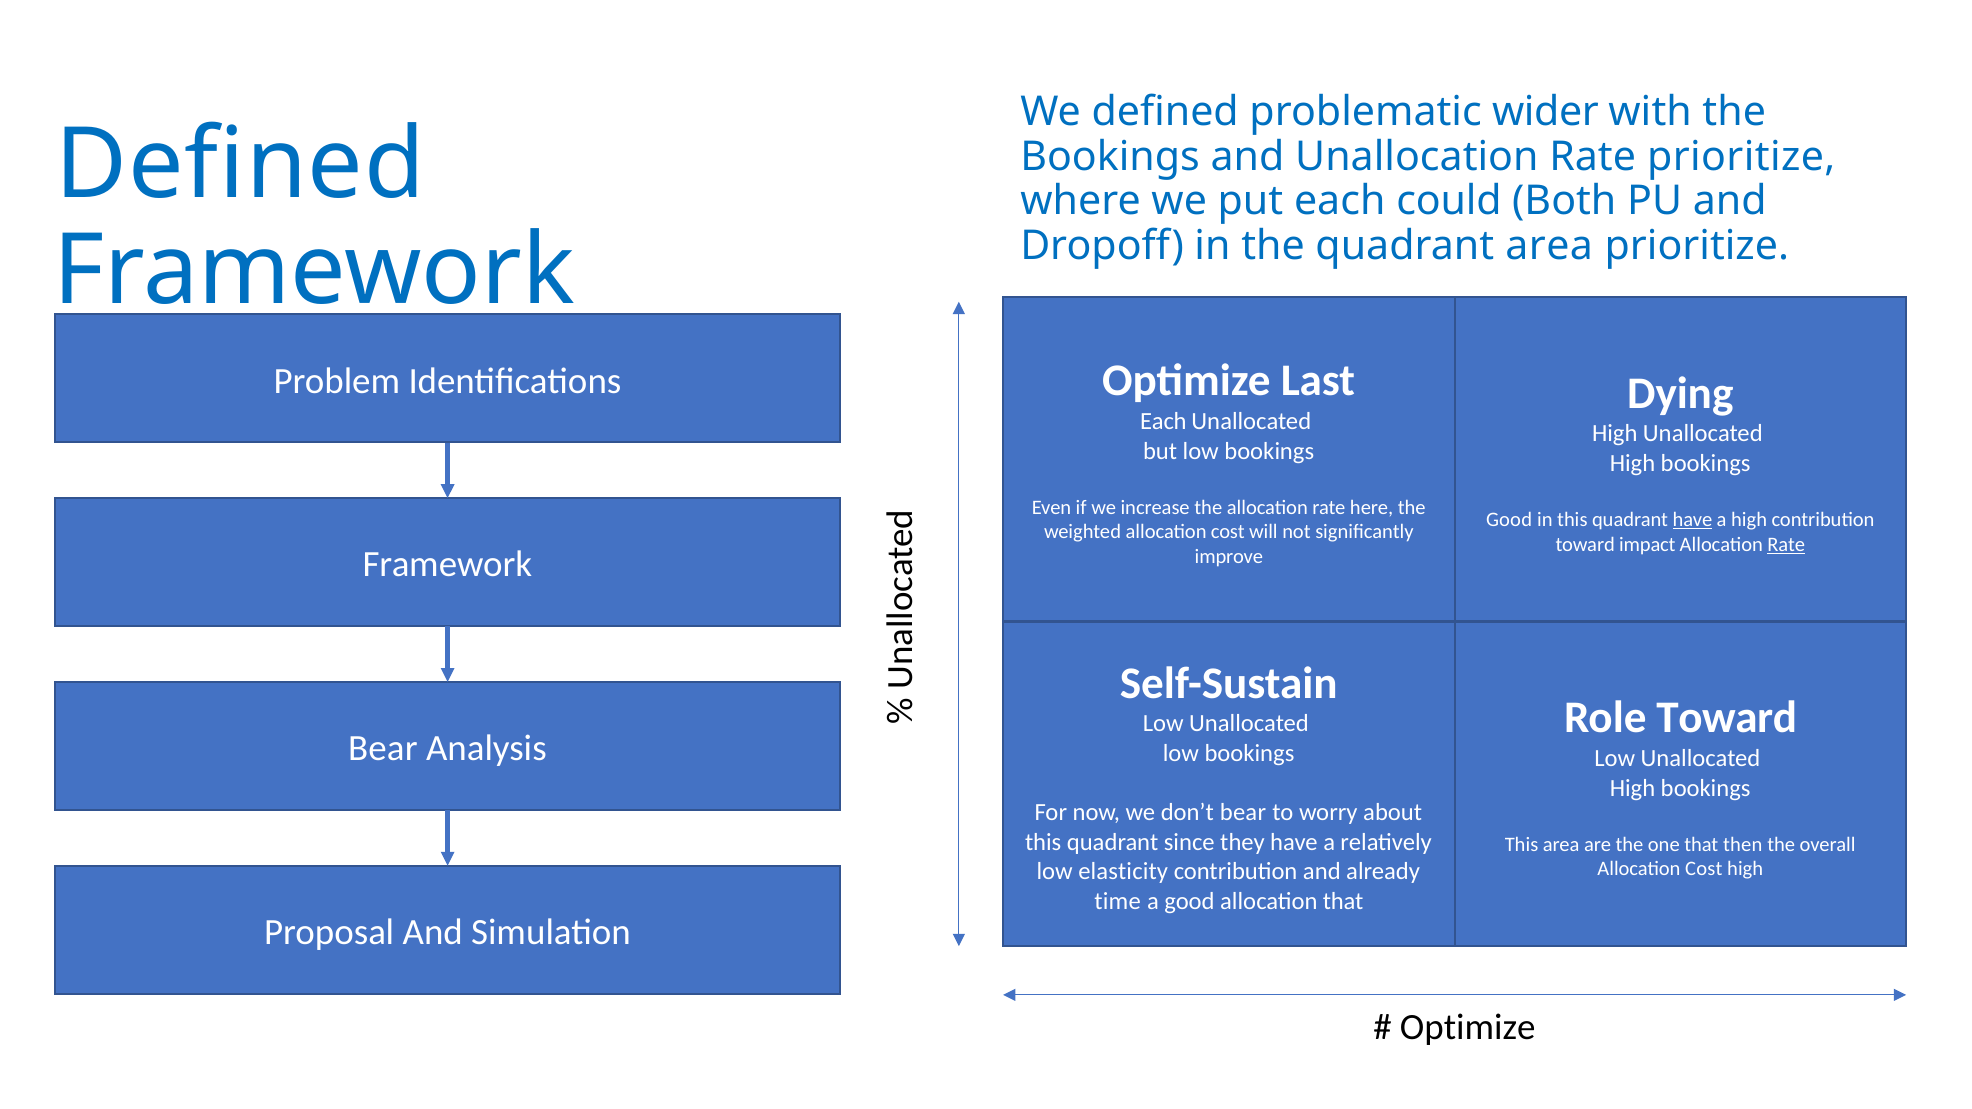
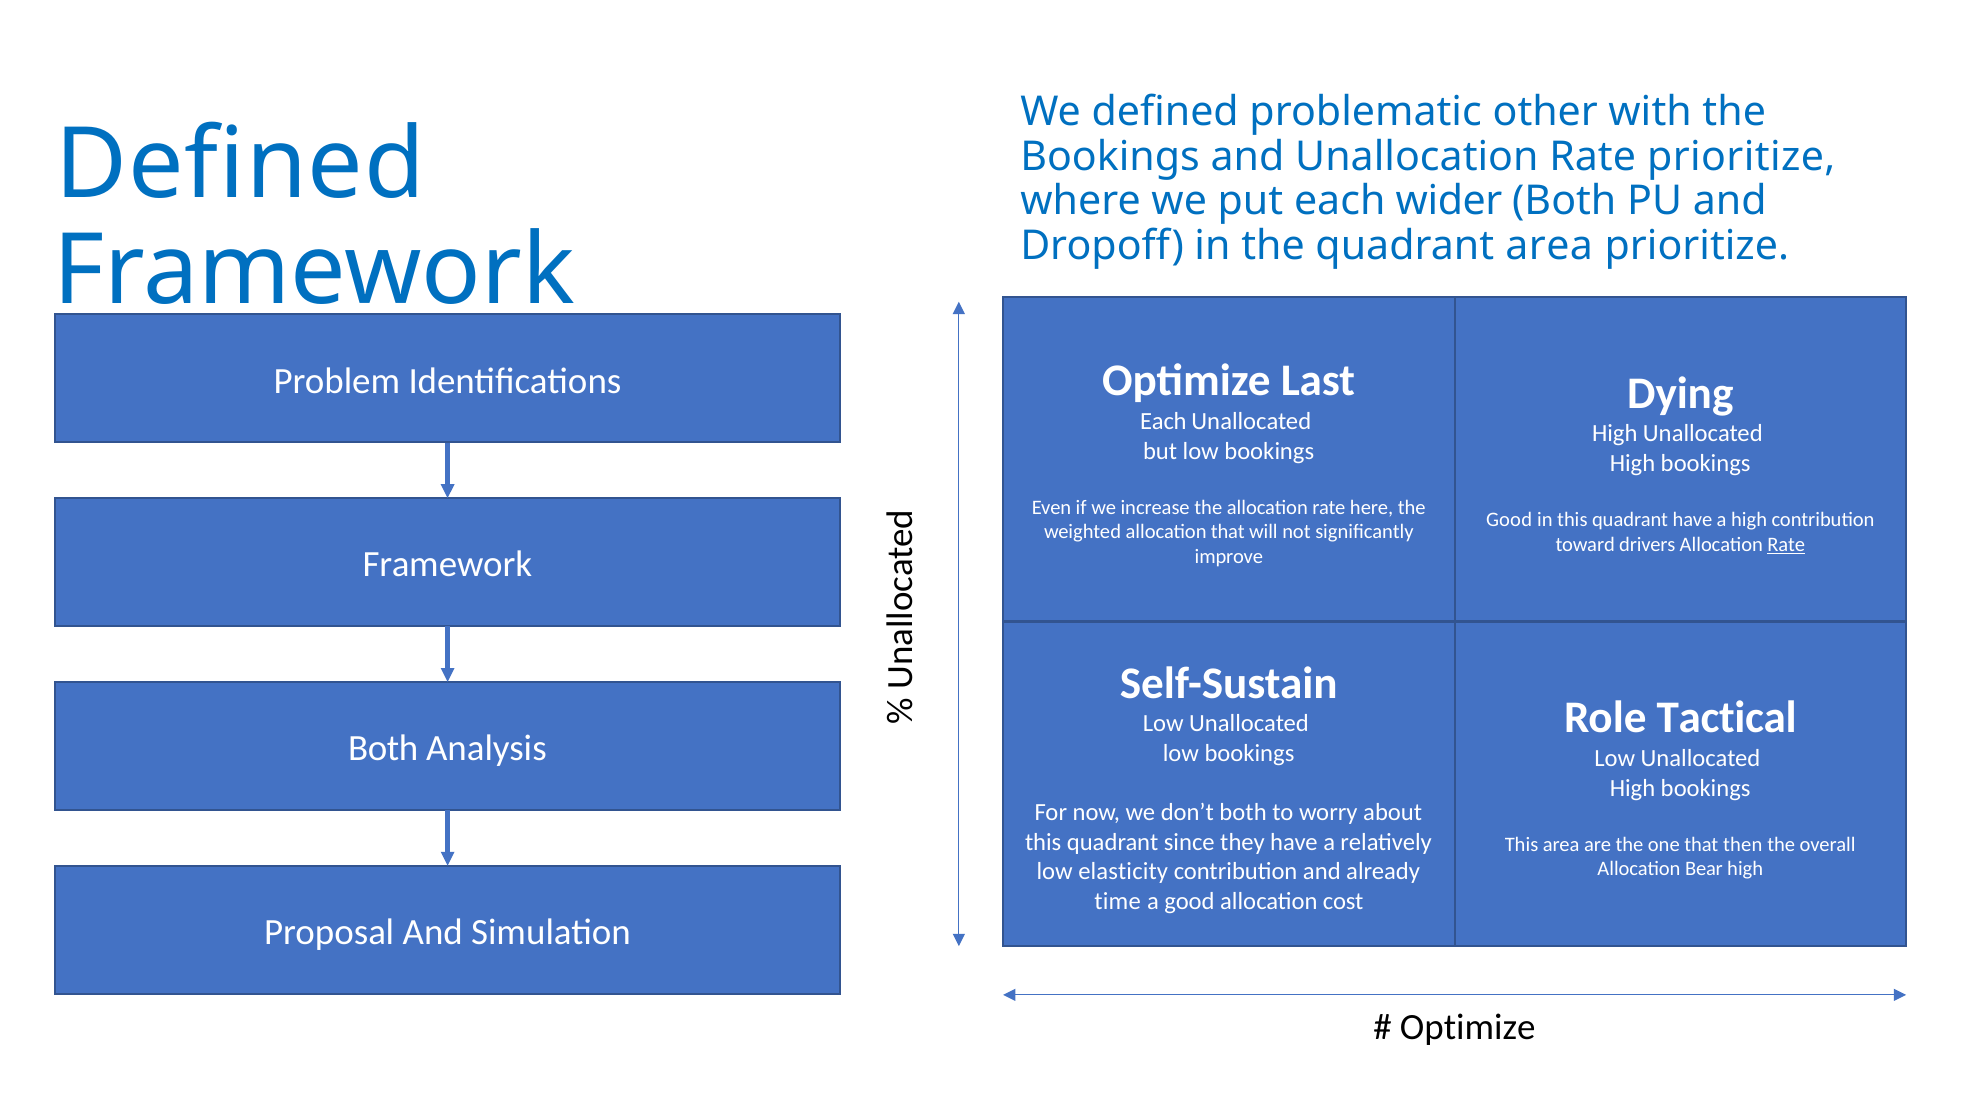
wider: wider -> other (1545, 112)
could: could -> wider (1449, 201)
have underline: present -> none (1692, 520)
weighted allocation cost: cost -> that (1228, 532)
impact: impact -> drivers (1647, 545)
Role Toward: Toward -> Tactical (1727, 718)
Bear: Bear -> Both (383, 749)
don’t bear: bear -> both (1243, 813)
Cost: Cost -> Bear (1704, 869)
allocation that: that -> cost (1343, 902)
